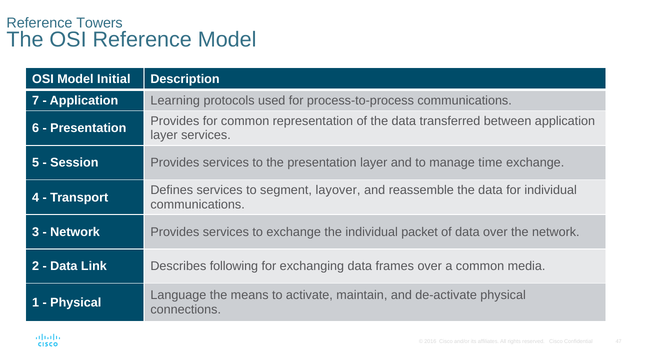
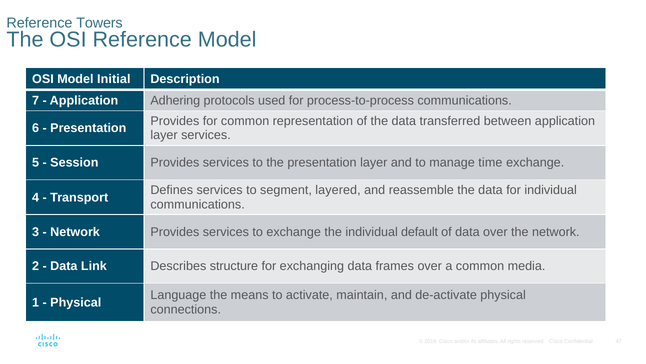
Learning: Learning -> Adhering (175, 100)
layover: layover -> layered (338, 190)
packet: packet -> default (420, 232)
following: following -> structure (234, 266)
